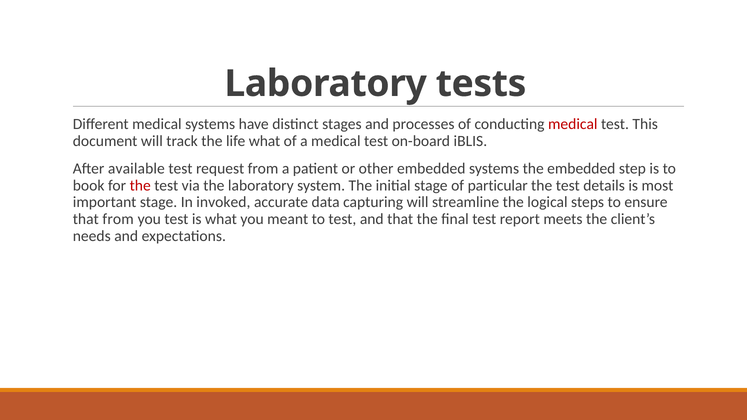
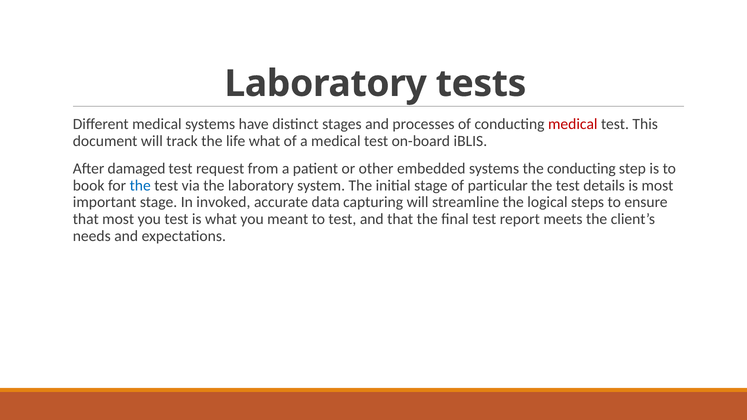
available: available -> damaged (137, 169)
the embedded: embedded -> conducting (581, 169)
the colour: red -> blue (140, 186)
that from: from -> most (118, 219)
